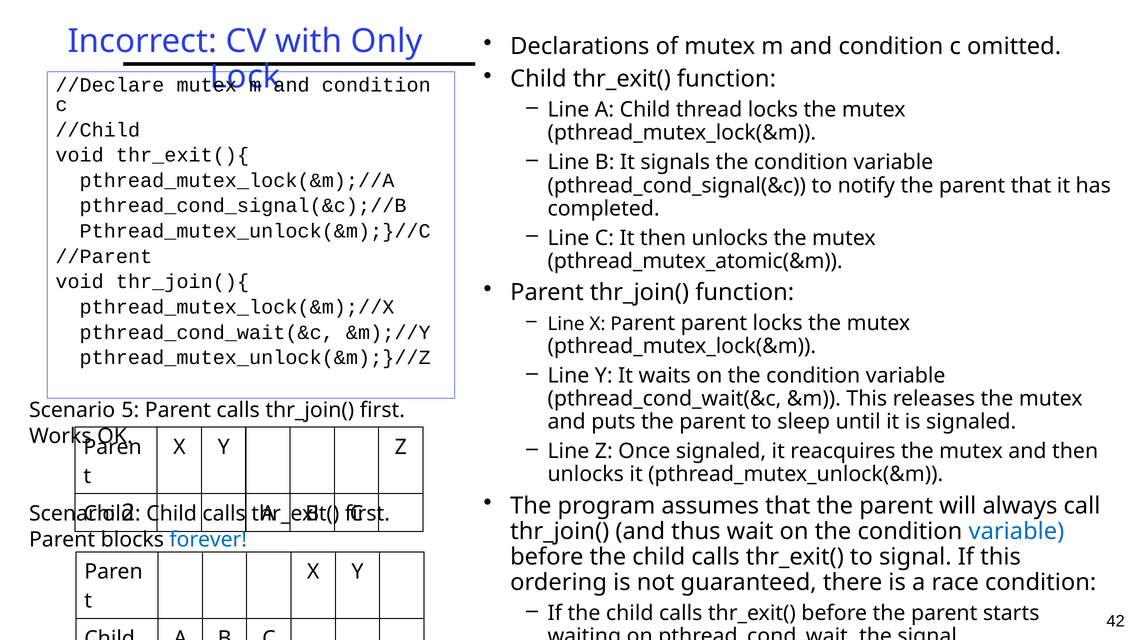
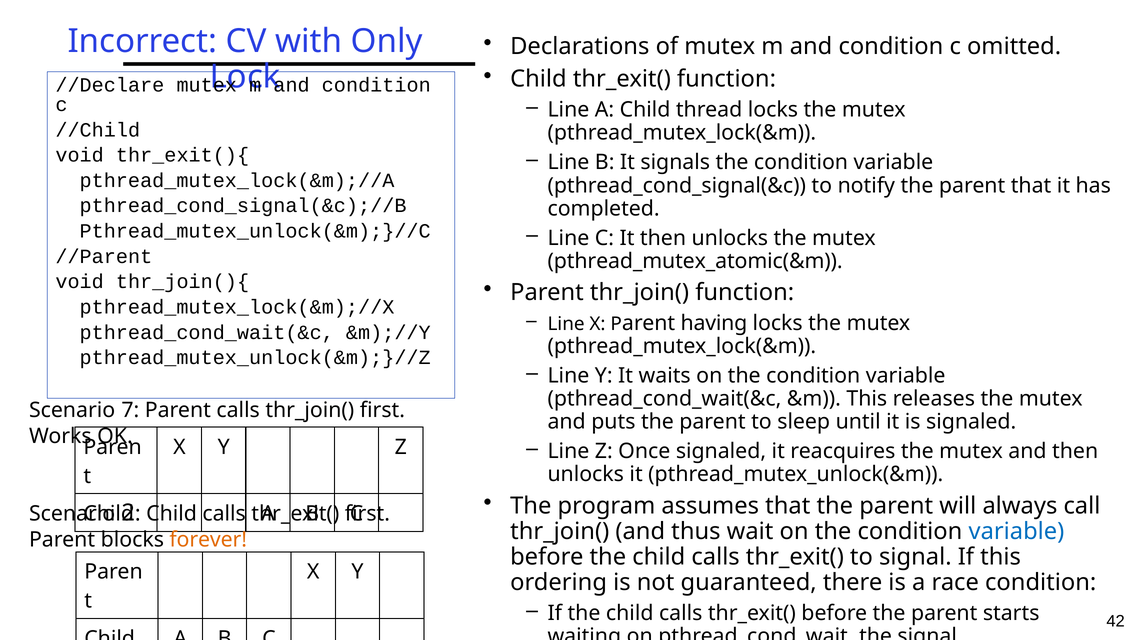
Parent parent: parent -> having (714, 323)
5: 5 -> 7 (130, 410)
forever colour: blue -> orange (208, 539)
